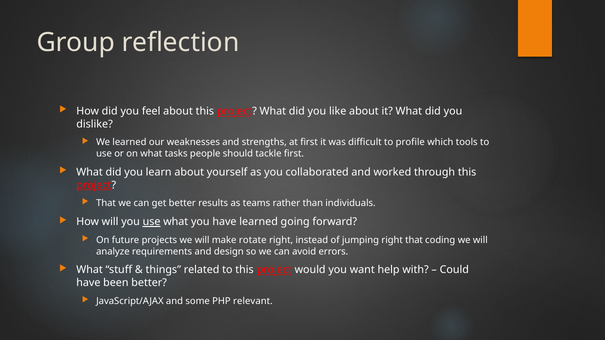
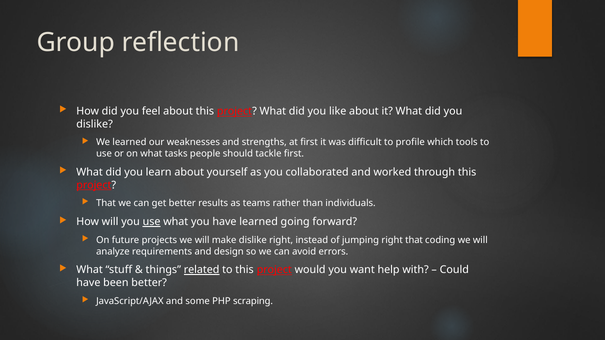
make rotate: rotate -> dislike (253, 240)
related underline: none -> present (202, 270)
relevant: relevant -> scraping (253, 301)
